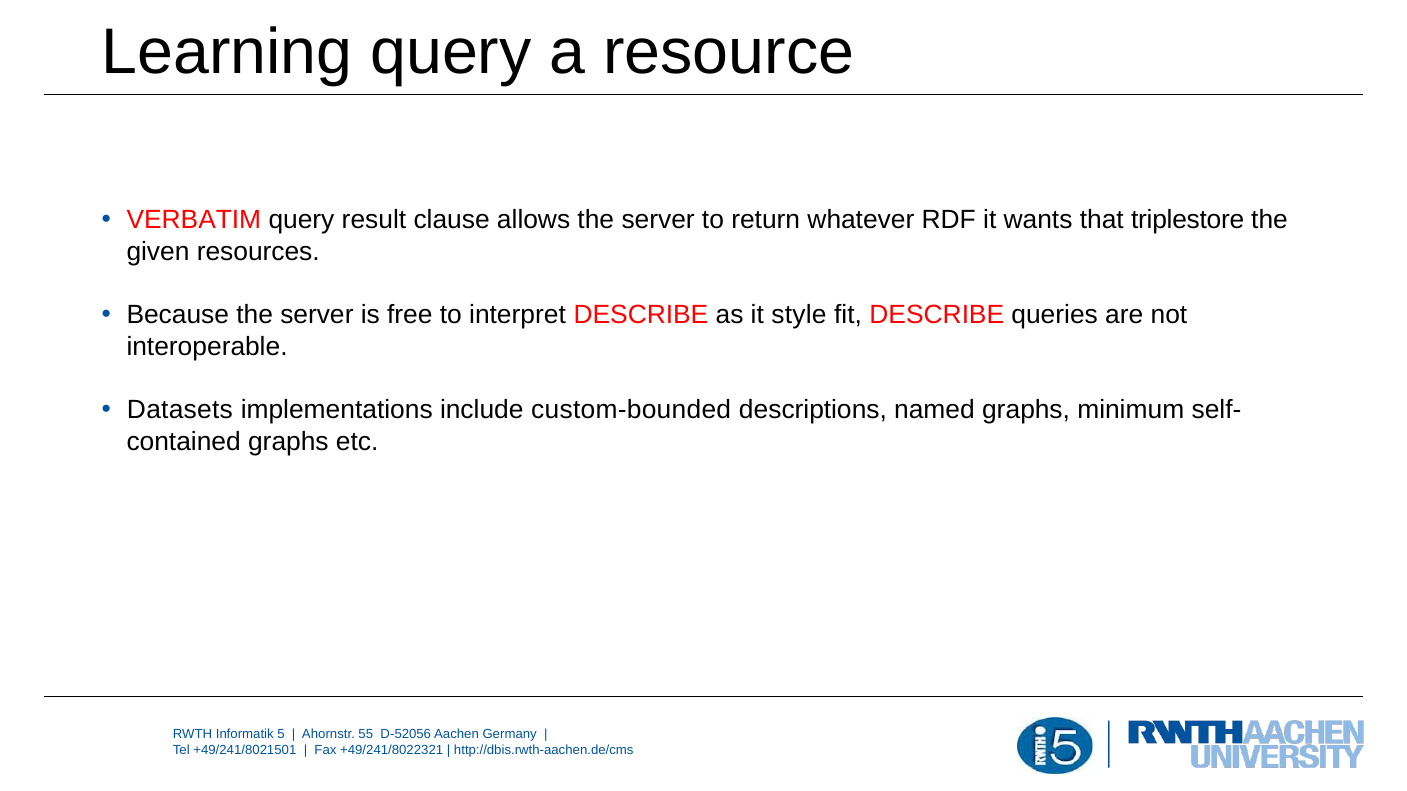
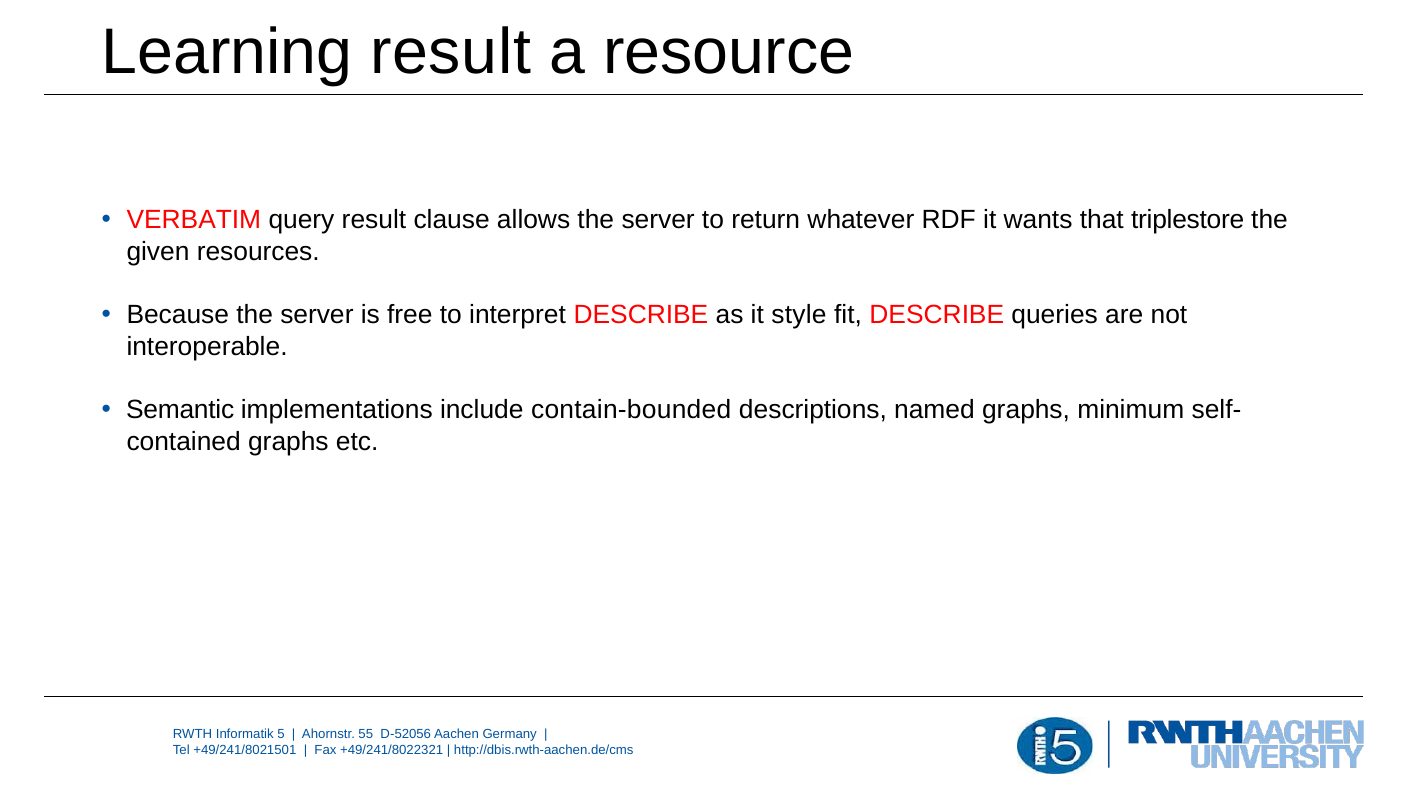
Learning query: query -> result (451, 52)
Datasets: Datasets -> Semantic (180, 410)
custom-bounded: custom-bounded -> contain-bounded (631, 410)
